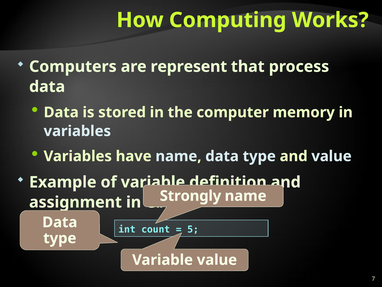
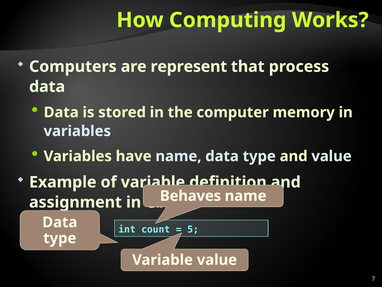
Strongly: Strongly -> Behaves (190, 196)
